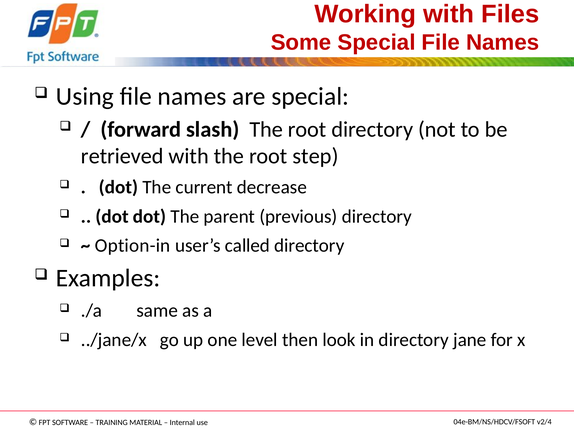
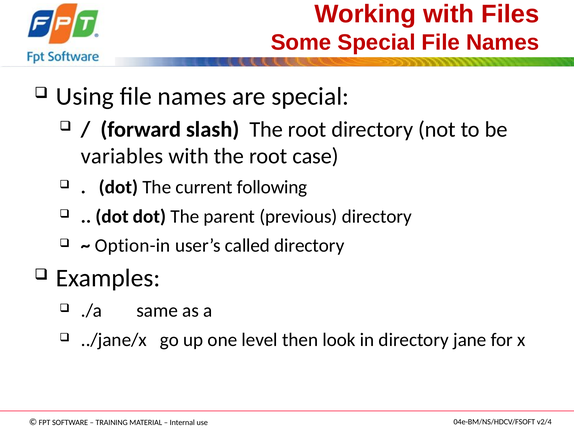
retrieved: retrieved -> variables (122, 156)
step: step -> case (316, 156)
decrease: decrease -> following (272, 187)
